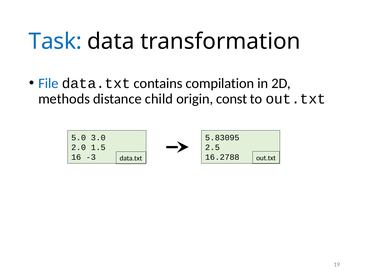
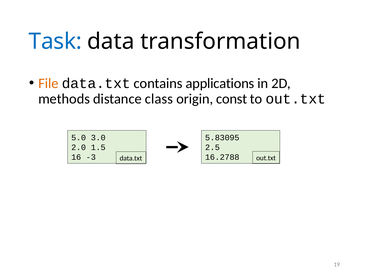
File colour: blue -> orange (48, 83)
compilation: compilation -> applications (220, 83)
child: child -> class (159, 99)
